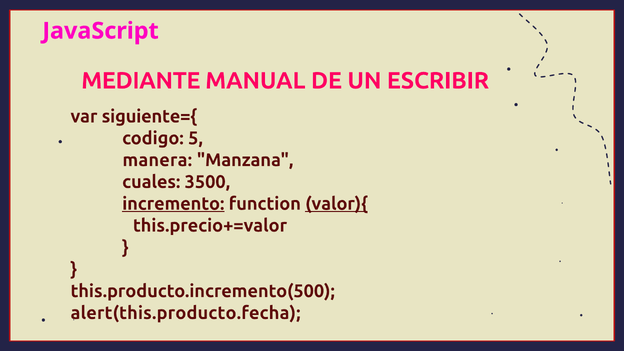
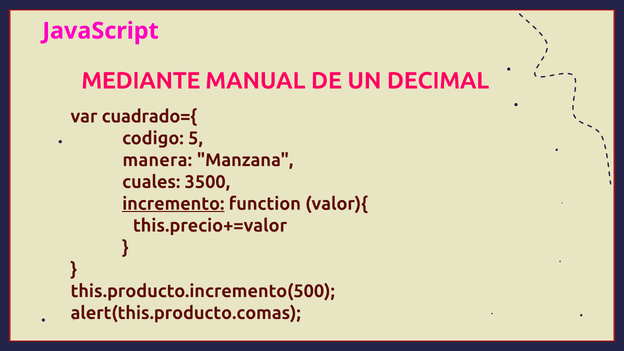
ESCRIBIR: ESCRIBIR -> DECIMAL (438, 81)
siguiente={: siguiente={ -> cuadrado={ (149, 116)
valor){ underline: present -> none (336, 204)
alert(this.producto.fecha: alert(this.producto.fecha -> alert(this.producto.comas (186, 313)
